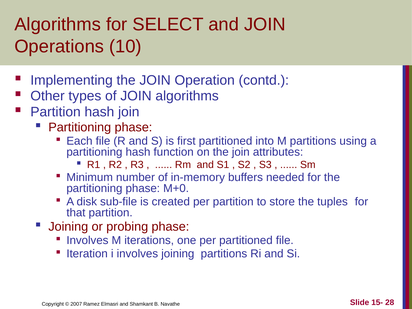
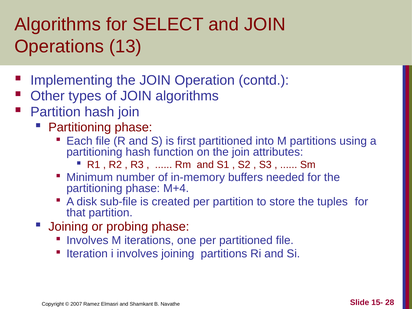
10: 10 -> 13 (125, 47)
M+0: M+0 -> M+4 (176, 188)
